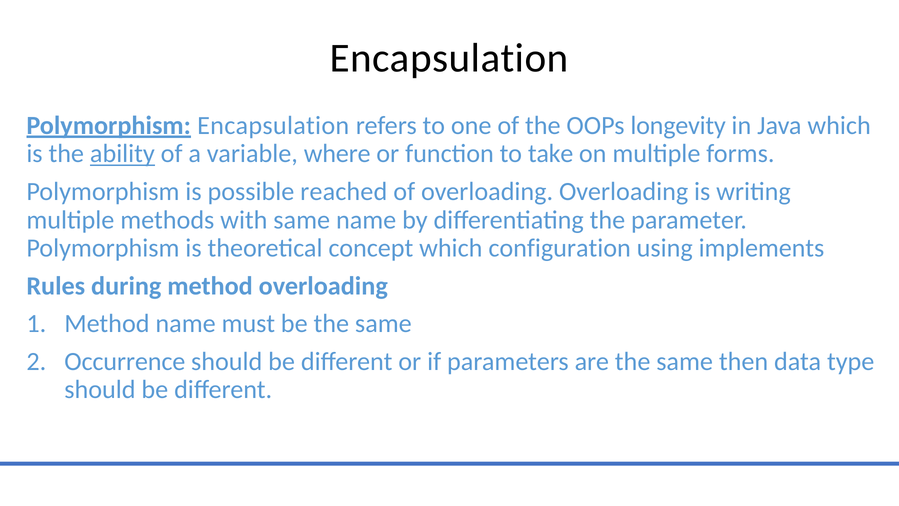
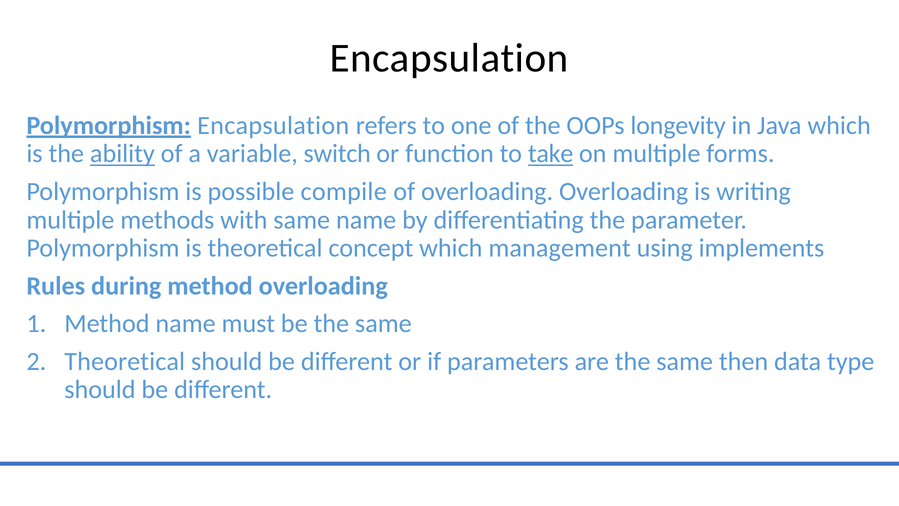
where: where -> switch (337, 154)
take underline: none -> present (551, 154)
reached: reached -> compile (344, 191)
configuration: configuration -> management (560, 248)
Occurrence: Occurrence -> Theoretical (125, 361)
